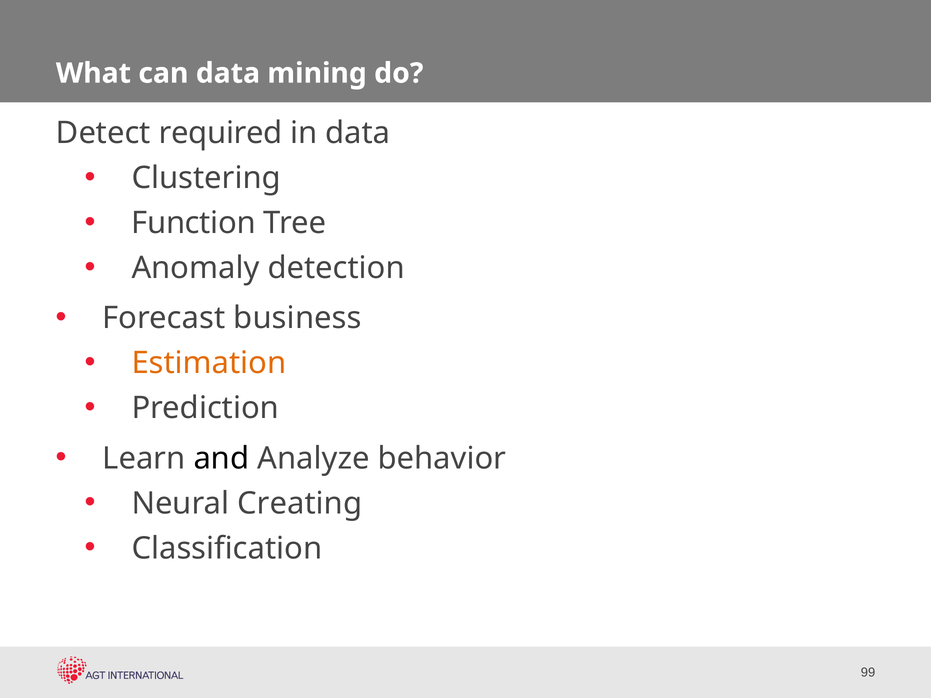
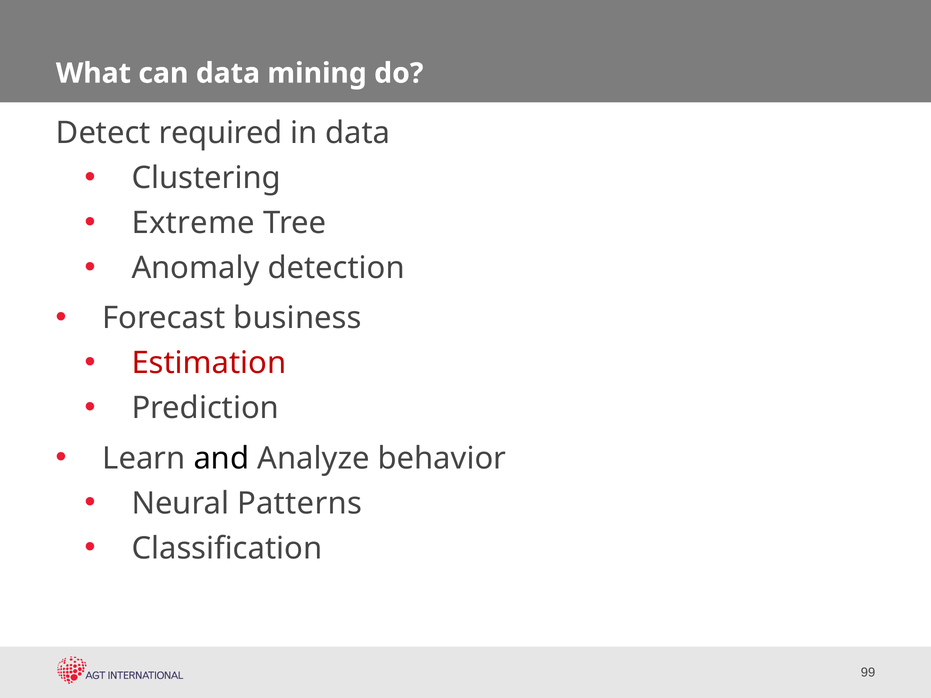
Function: Function -> Extreme (193, 223)
Estimation colour: orange -> red (209, 363)
Creating: Creating -> Patterns (300, 504)
